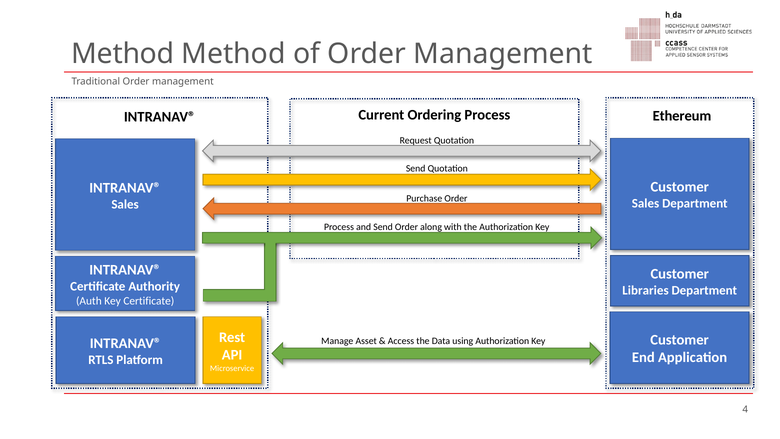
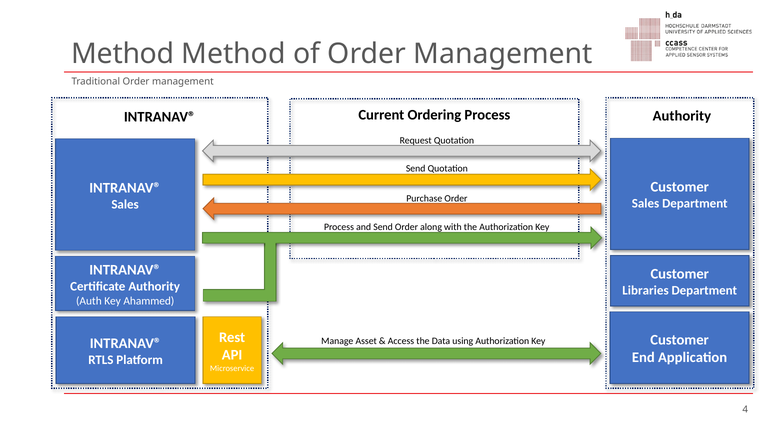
INTRANAV® Ethereum: Ethereum -> Authority (682, 116)
Key Certificate: Certificate -> Ahammed (149, 301)
